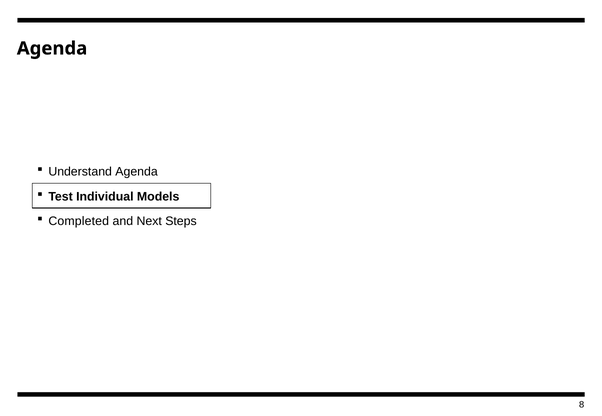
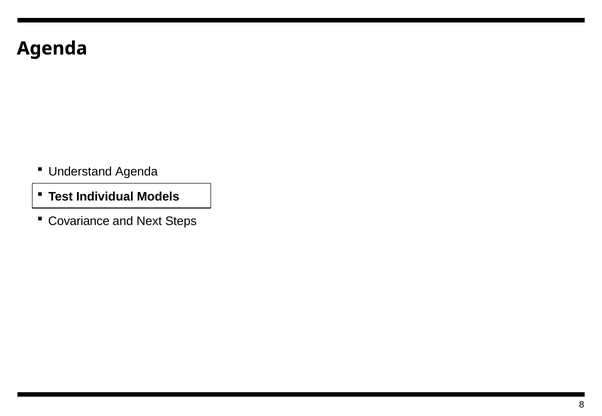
Completed: Completed -> Covariance (79, 222)
